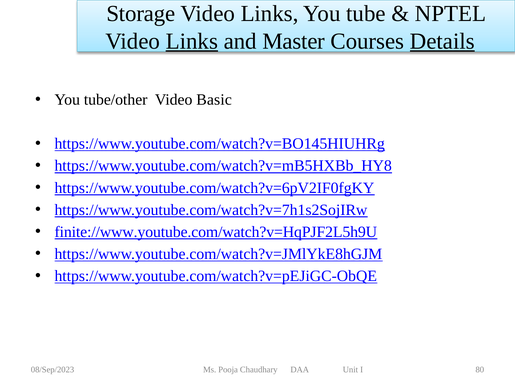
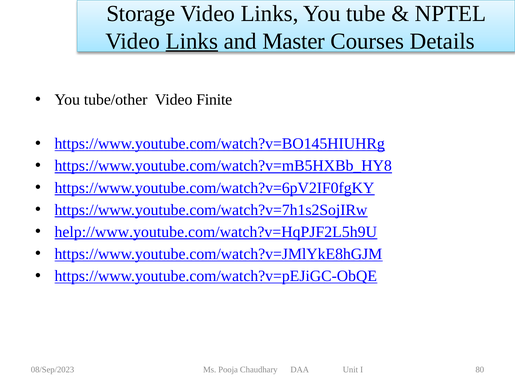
Details underline: present -> none (442, 41)
Basic: Basic -> Finite (214, 99)
finite://www.youtube.com/watch?v=HqPJF2L5h9U: finite://www.youtube.com/watch?v=HqPJF2L5h9U -> help://www.youtube.com/watch?v=HqPJF2L5h9U (216, 231)
